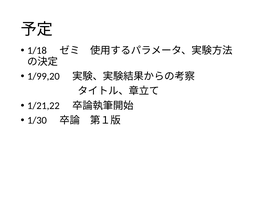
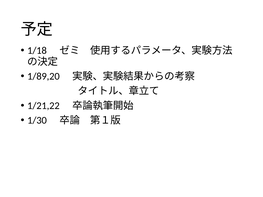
1/99,20: 1/99,20 -> 1/89,20 (43, 76)
